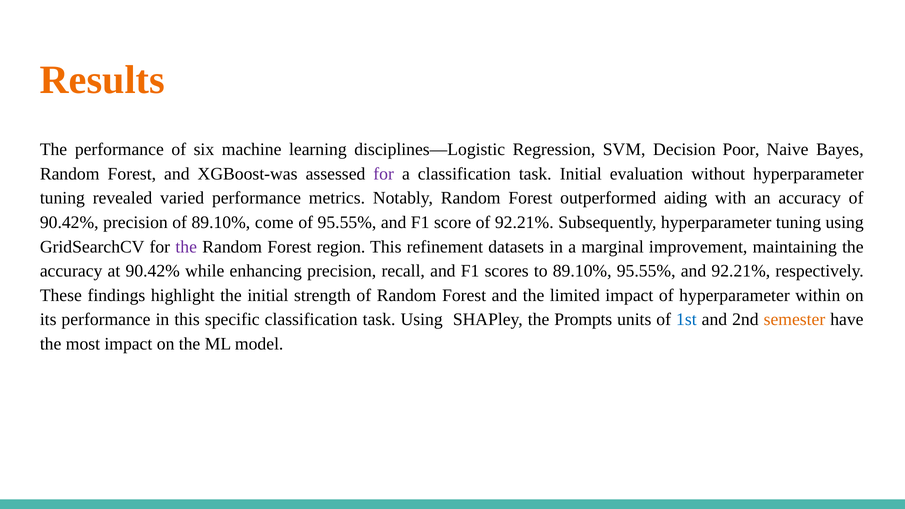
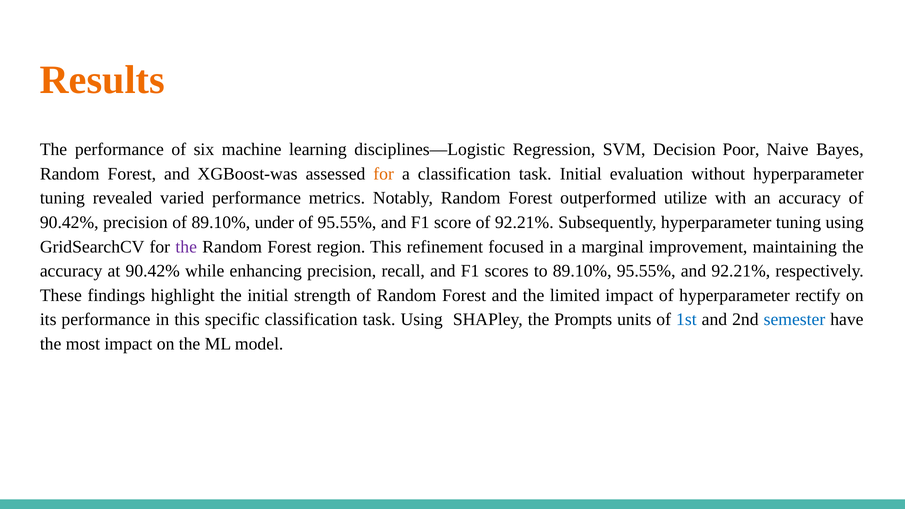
for colour: purple -> orange (384, 174)
aiding: aiding -> utilize (686, 198)
come: come -> under (274, 222)
datasets: datasets -> focused (516, 247)
within: within -> rectify (818, 295)
semester colour: orange -> blue (794, 320)
